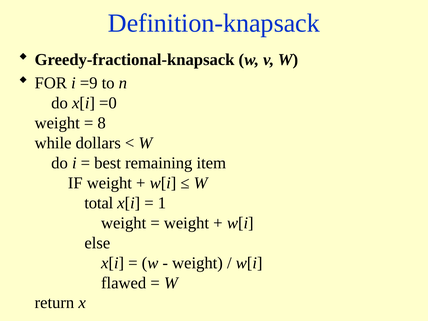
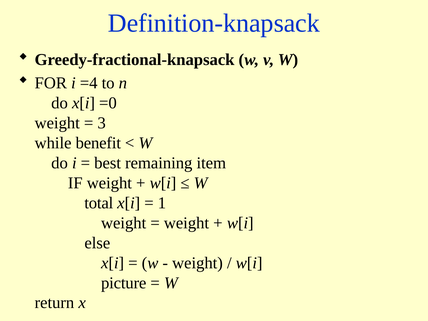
=9: =9 -> =4 (89, 83)
8: 8 -> 3 (102, 123)
dollars: dollars -> benefit (98, 143)
flawed: flawed -> picture (124, 283)
